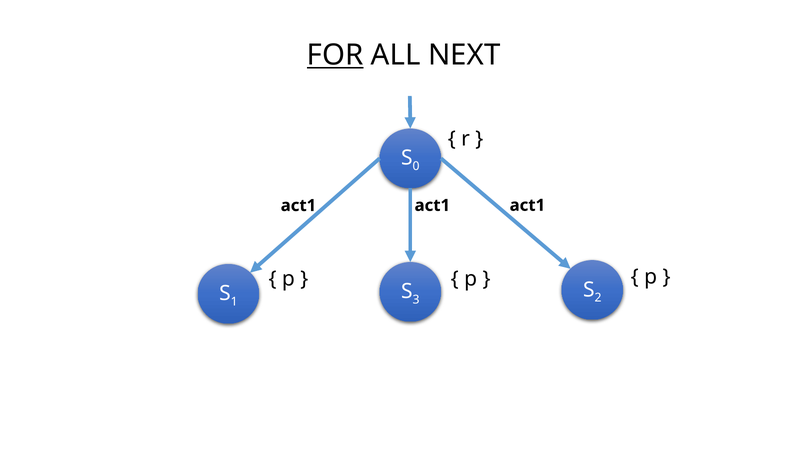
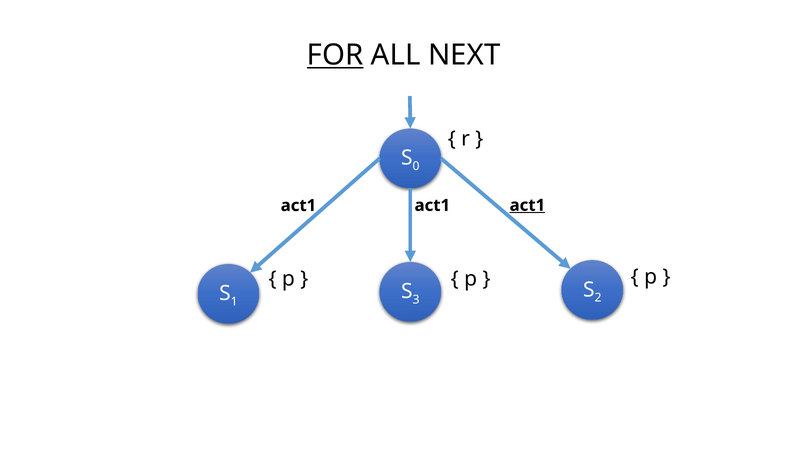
act1 underline: none -> present (527, 205)
